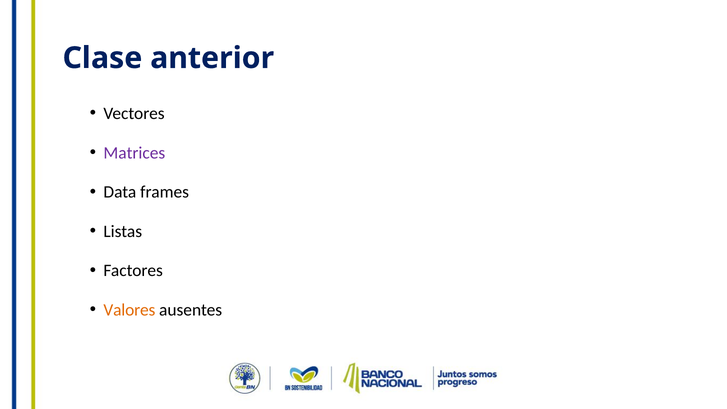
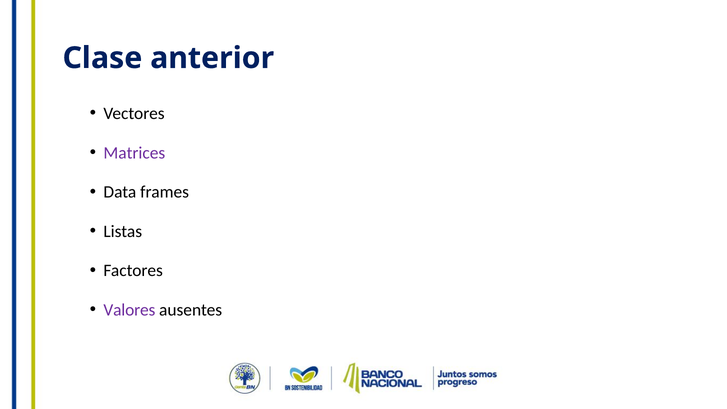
Valores colour: orange -> purple (129, 310)
